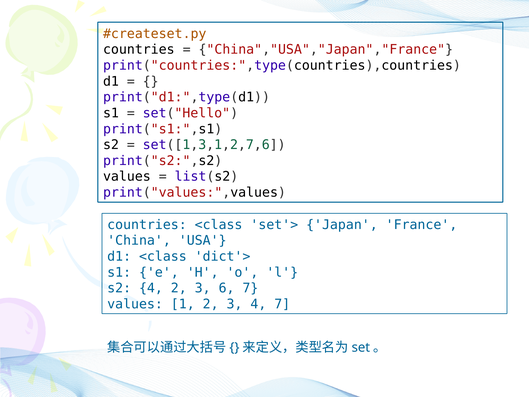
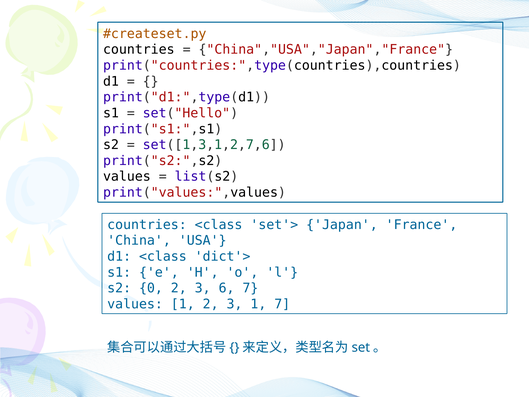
s2 4: 4 -> 0 (151, 288)
3 4: 4 -> 1 (258, 304)
